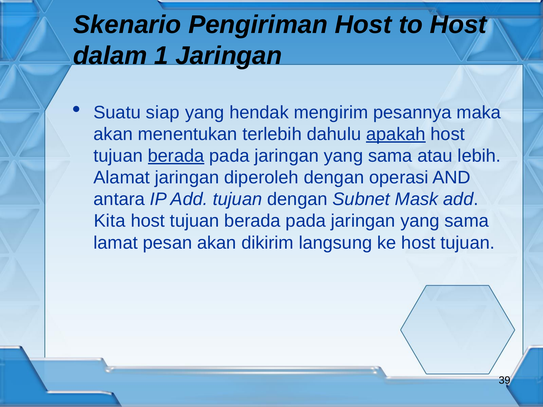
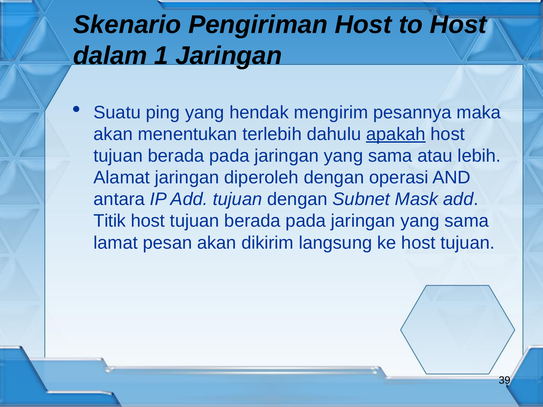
siap: siap -> ping (163, 113)
berada underline: present -> none (176, 156)
Kita: Kita -> Titik (110, 221)
